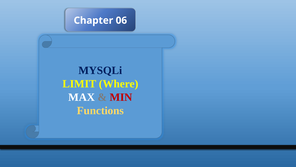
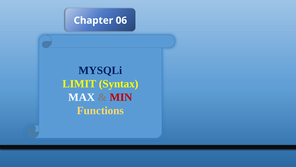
Where: Where -> Syntax (119, 84)
